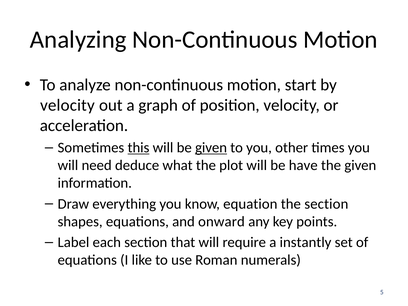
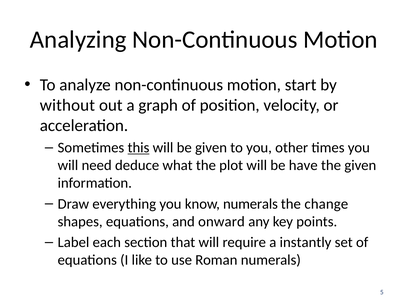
velocity: velocity -> without (67, 105)
given underline: present -> none (211, 148)
know equation: equation -> numerals (250, 204)
the section: section -> change (326, 204)
